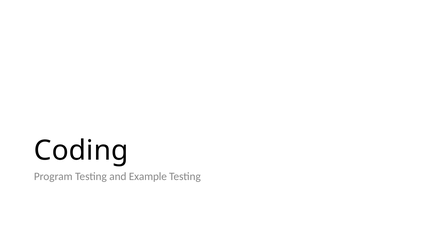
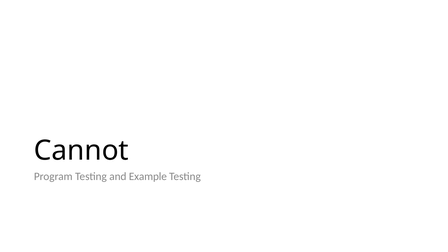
Coding: Coding -> Cannot (81, 151)
